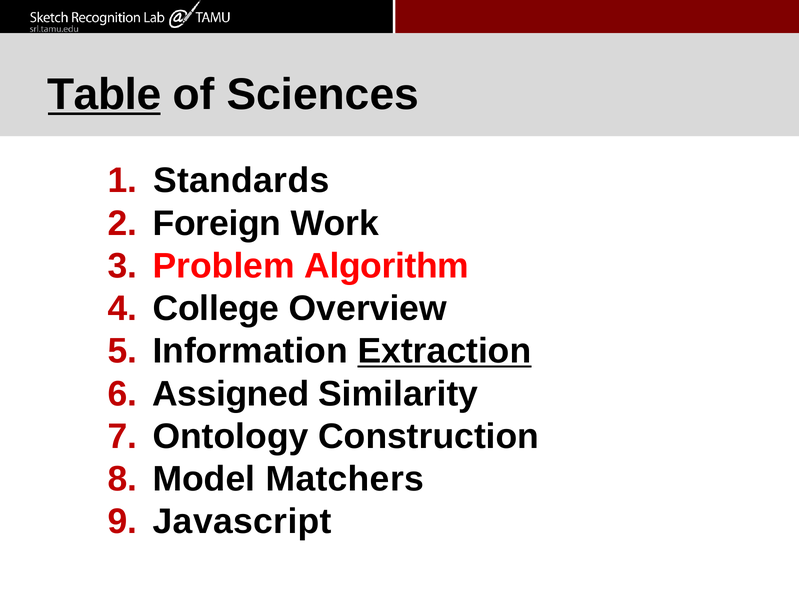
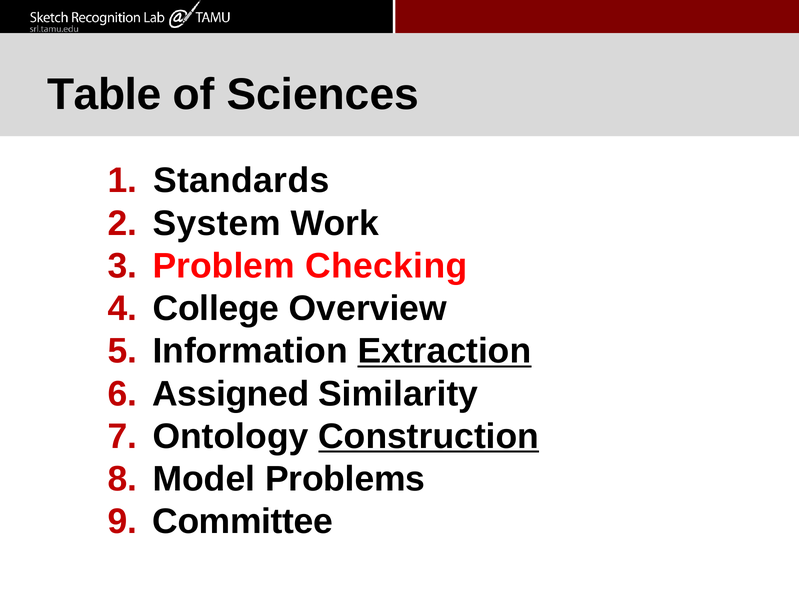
Table underline: present -> none (104, 95)
Foreign: Foreign -> System (217, 223)
Algorithm: Algorithm -> Checking (386, 266)
Construction underline: none -> present (429, 437)
Matchers: Matchers -> Problems (345, 479)
Javascript: Javascript -> Committee (243, 522)
